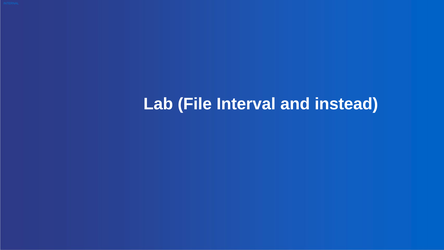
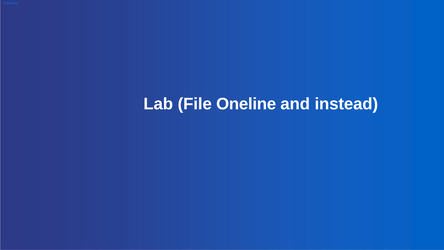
Interval: Interval -> Oneline (246, 104)
